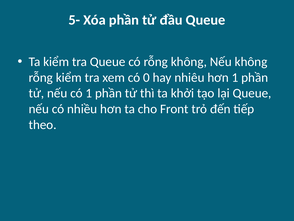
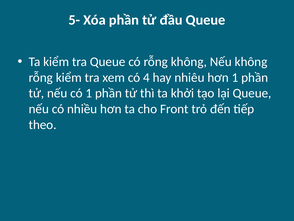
0: 0 -> 4 (146, 77)
